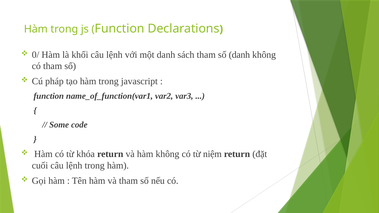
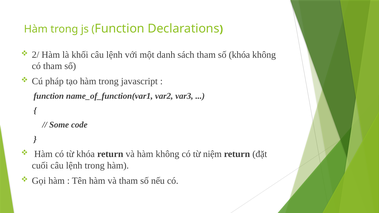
0/: 0/ -> 2/ (36, 55)
số danh: danh -> khóa (239, 55)
